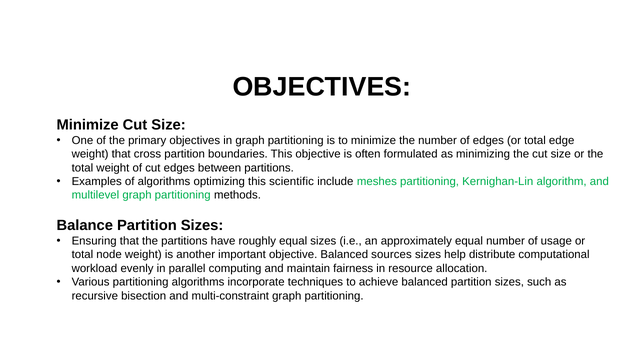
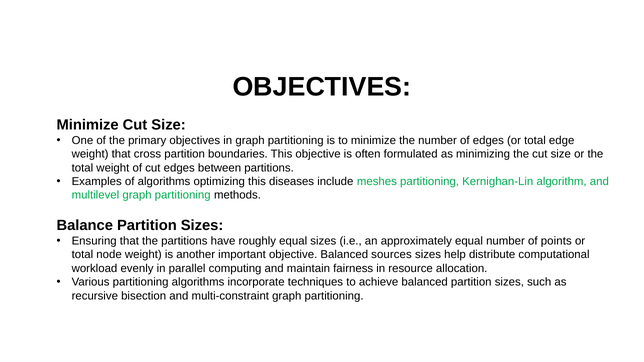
scientific: scientific -> diseases (292, 182)
usage: usage -> points (556, 241)
